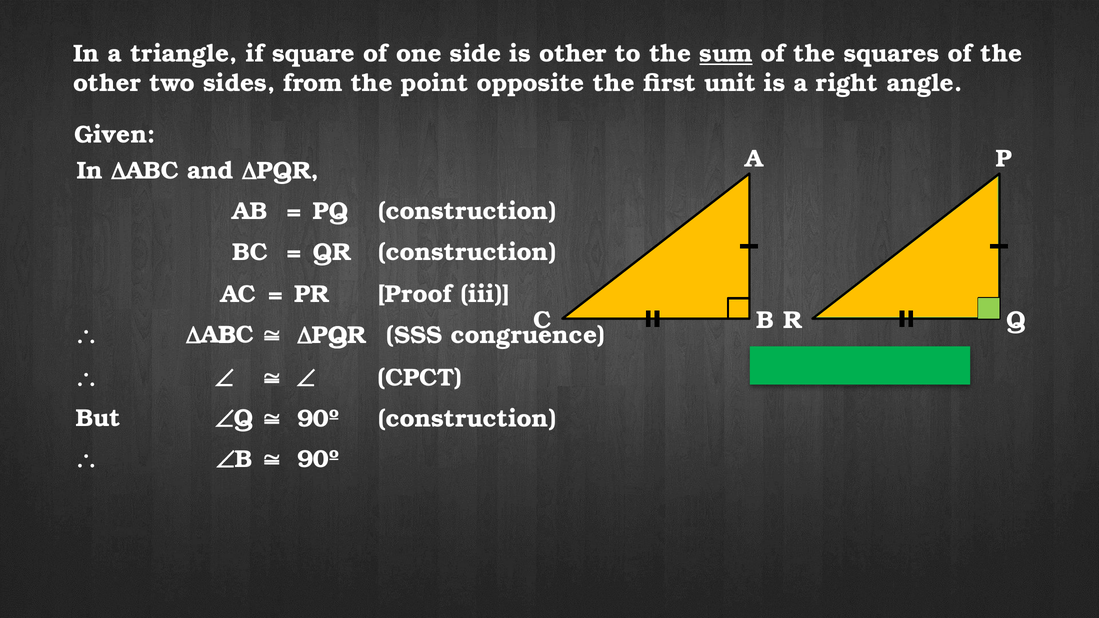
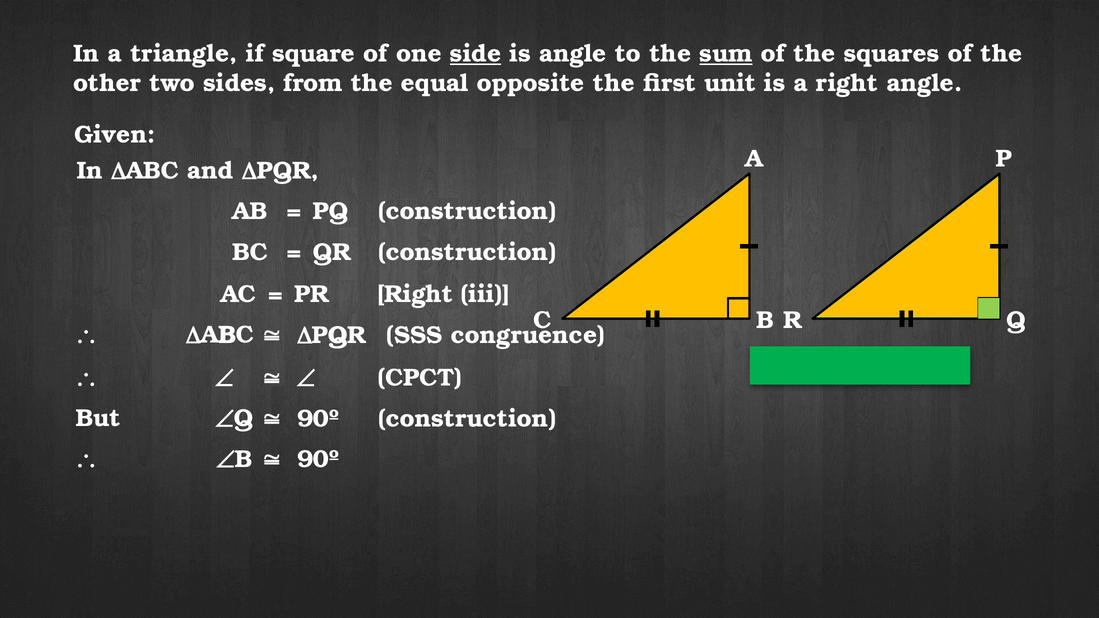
side underline: none -> present (476, 54)
is other: other -> angle (573, 54)
point: point -> equal (435, 83)
PR Proof: Proof -> Right (415, 294)
